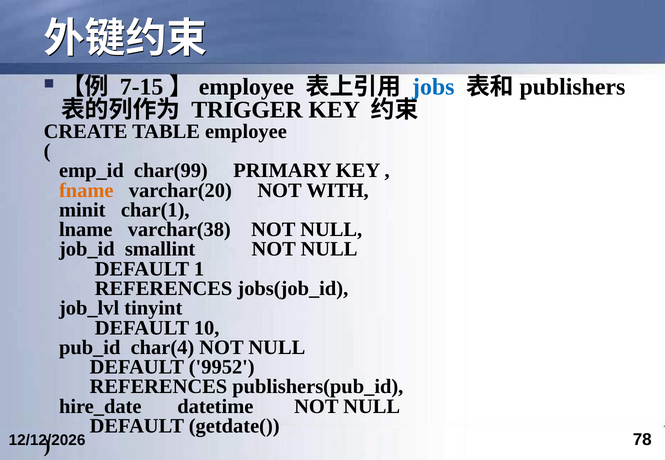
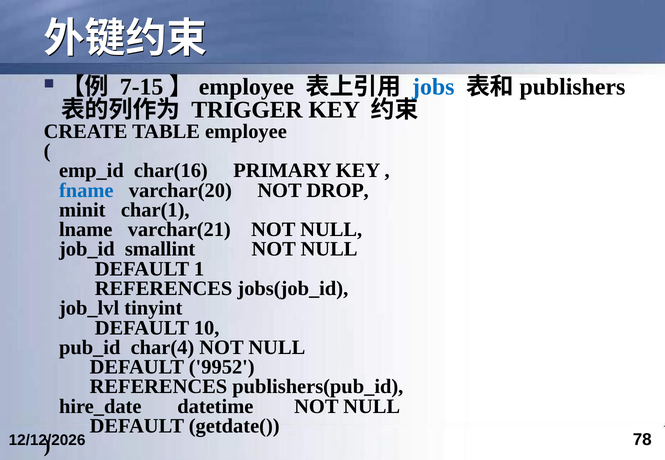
char(99: char(99 -> char(16 (171, 171)
fname colour: orange -> blue (86, 190)
WITH: WITH -> DROP (338, 190)
varchar(38: varchar(38 -> varchar(21 (179, 230)
